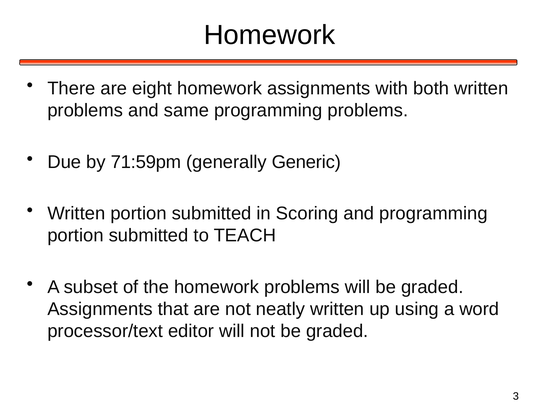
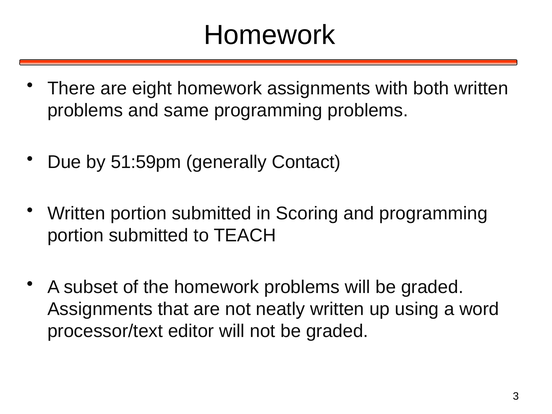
71:59pm: 71:59pm -> 51:59pm (146, 162)
Generic: Generic -> Contact (306, 162)
